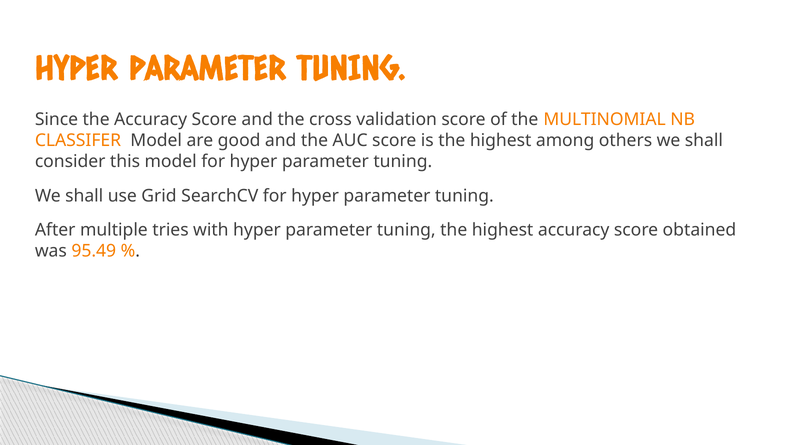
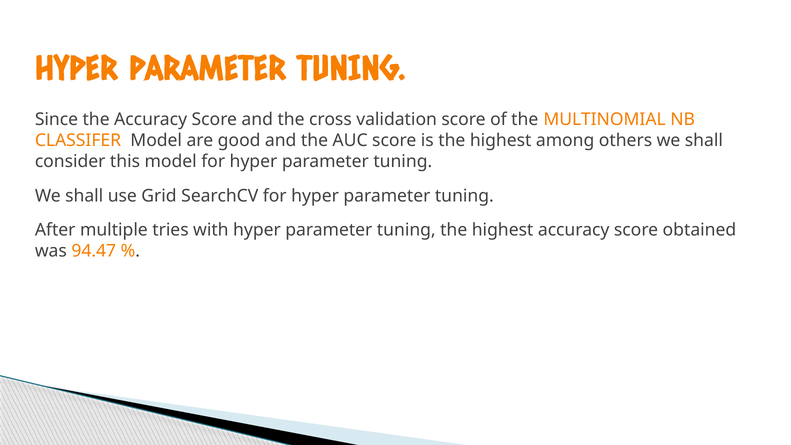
95.49: 95.49 -> 94.47 (94, 251)
